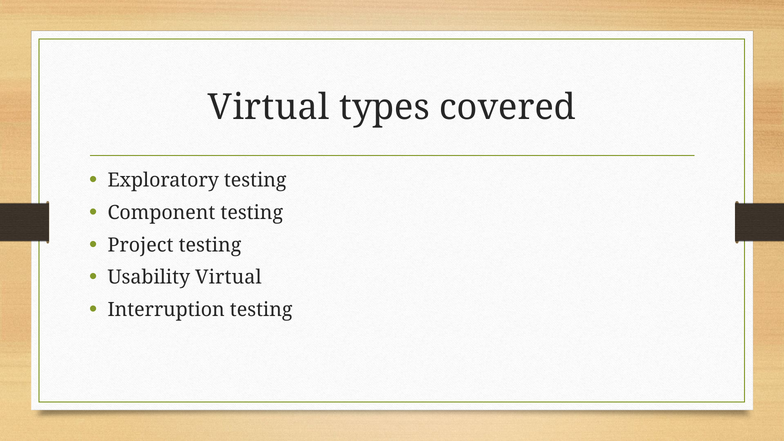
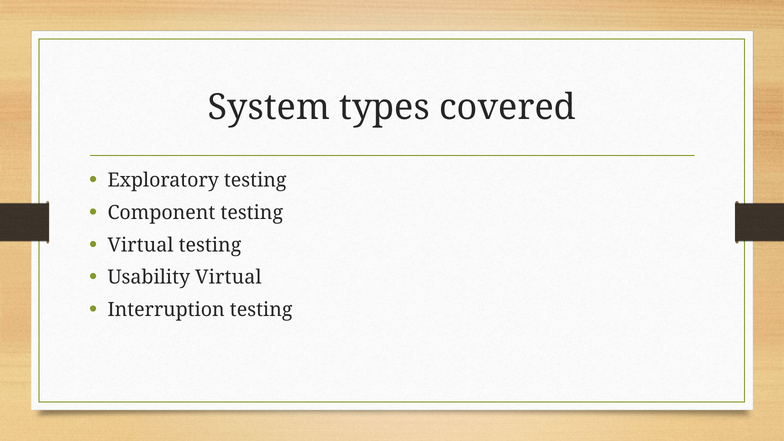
Virtual: Virtual -> System (269, 108)
Project: Project -> Virtual (141, 245)
